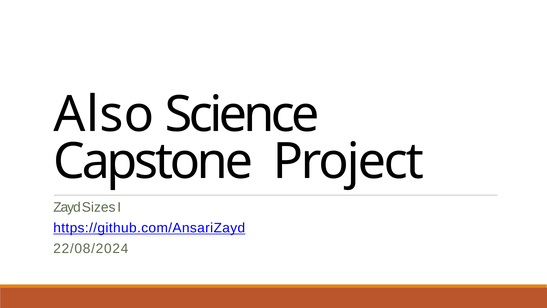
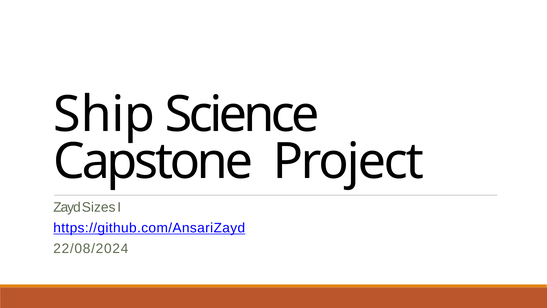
Also: Also -> Ship (104, 115)
